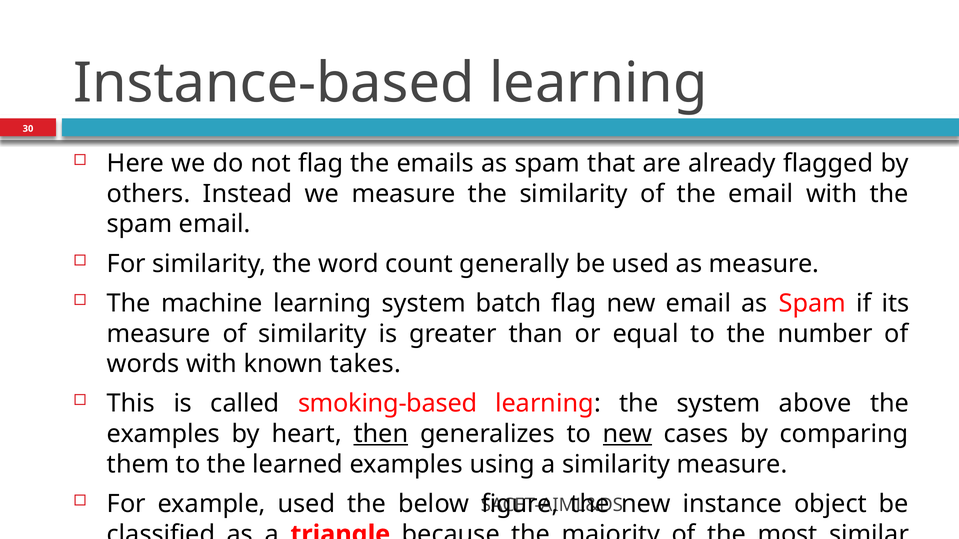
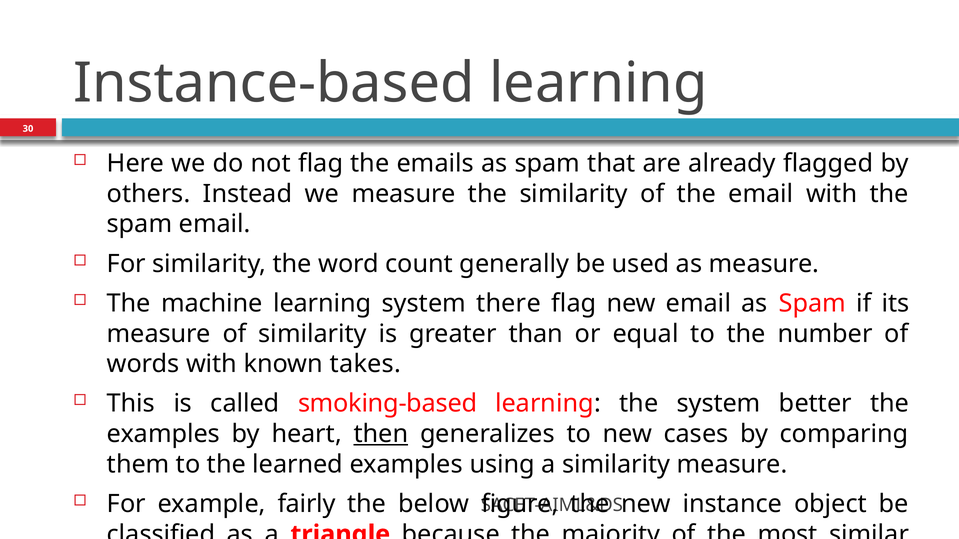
batch: batch -> there (509, 304)
above: above -> better (815, 404)
new underline: present -> none (627, 434)
example used: used -> fairly (307, 504)
